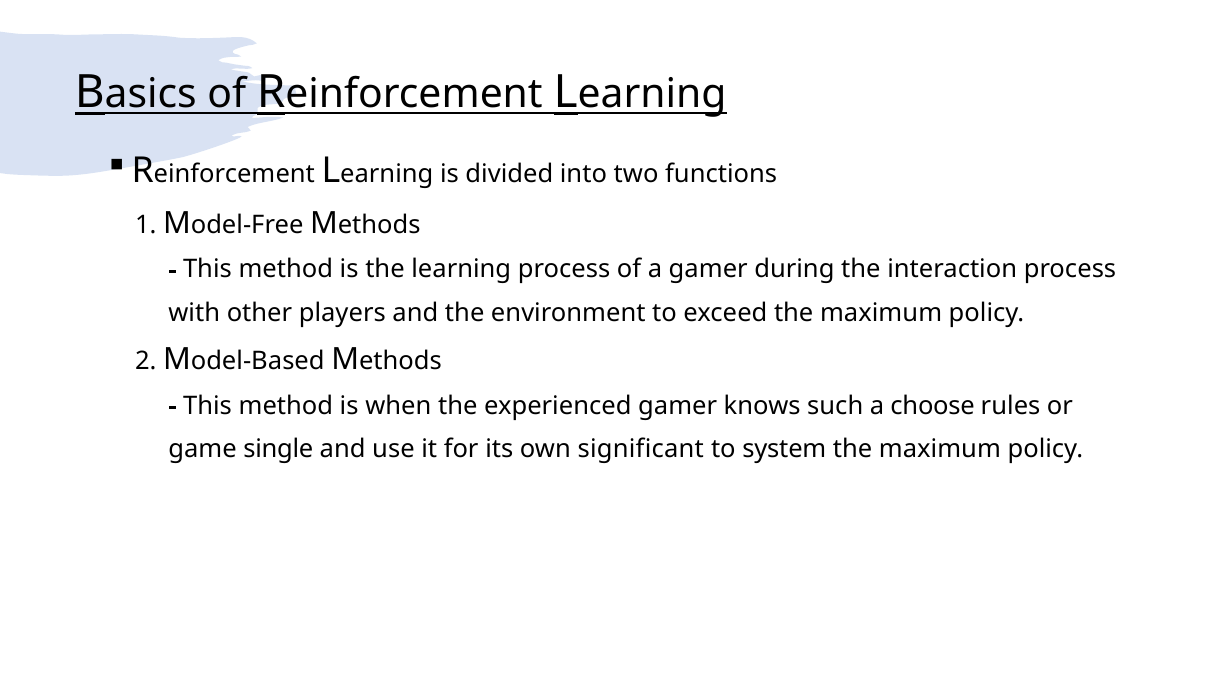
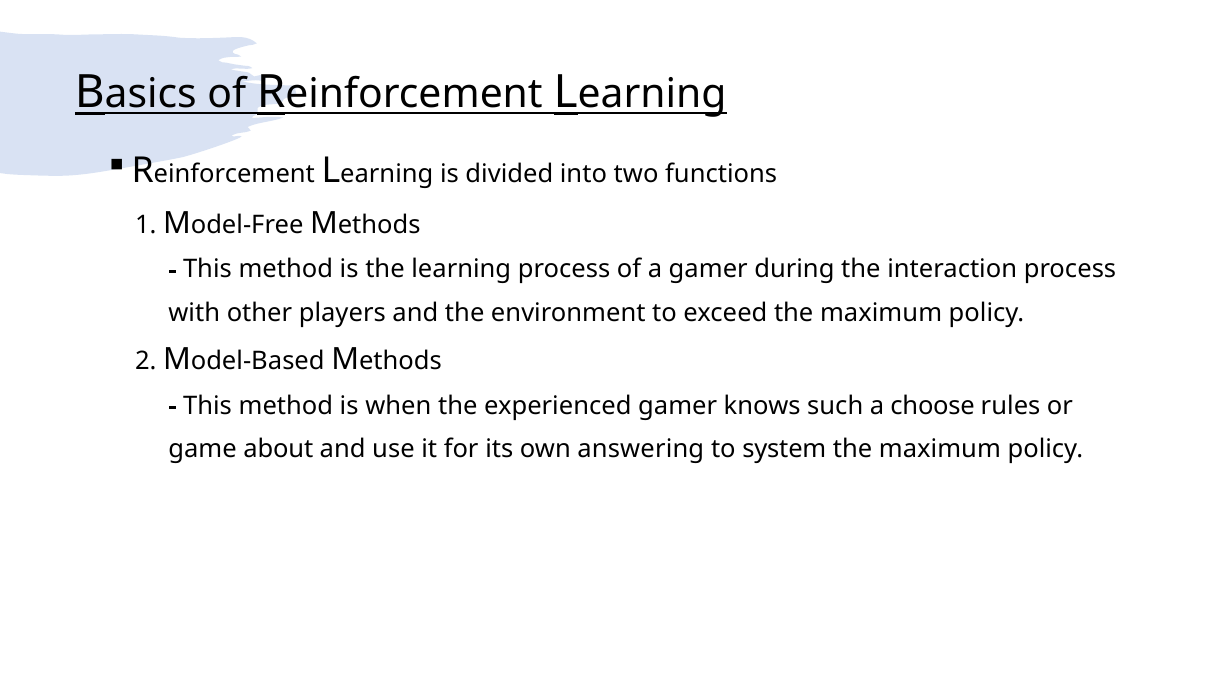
single: single -> about (278, 449)
significant: significant -> answering (641, 449)
